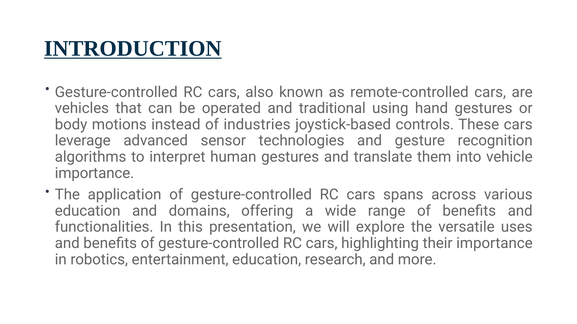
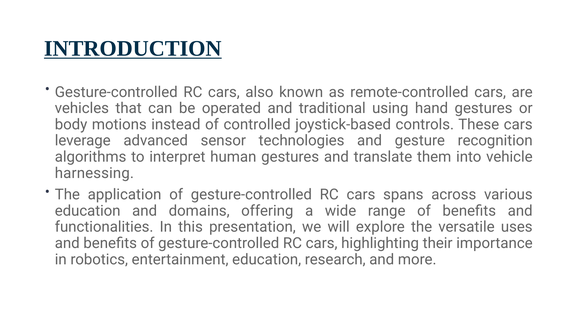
industries: industries -> controlled (257, 125)
importance: importance -> harnessing (94, 173)
